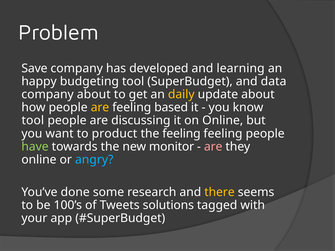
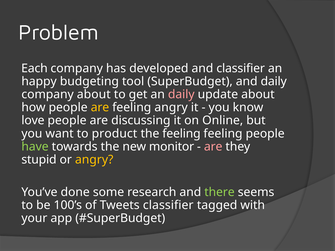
Save: Save -> Each (34, 68)
and learning: learning -> classifier (241, 68)
and data: data -> daily (274, 81)
daily colour: yellow -> pink (181, 94)
feeling based: based -> angry (171, 108)
tool: tool -> love (33, 121)
online: online -> stupid (39, 160)
angry colour: light blue -> yellow (94, 160)
there colour: yellow -> light green (219, 192)
Tweets solutions: solutions -> classifier (168, 205)
